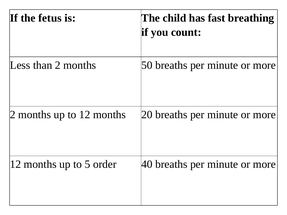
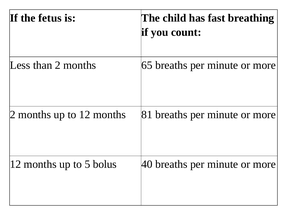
50: 50 -> 65 (147, 65)
20: 20 -> 81 (147, 115)
order: order -> bolus (105, 164)
